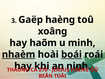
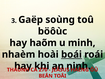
Gaëp haèng: haèng -> soùng (60, 20)
xoâng: xoâng -> böôùc (53, 31)
nhaèm underline: present -> none (19, 54)
